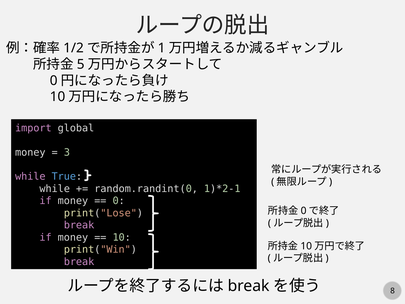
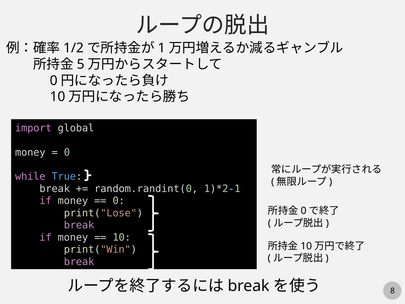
3: 3 -> 0 (67, 152)
while: while -> break (55, 189)
